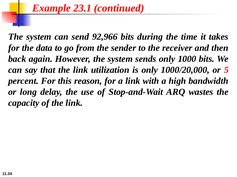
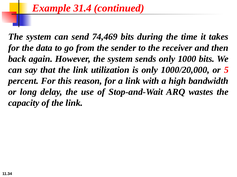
23.1: 23.1 -> 31.4 (82, 8)
92,966: 92,966 -> 74,469 (105, 37)
